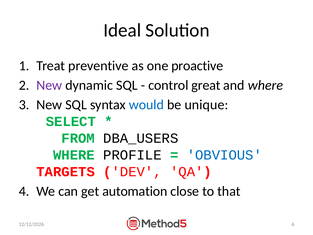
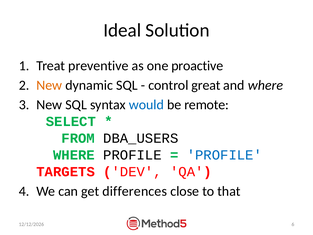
New colour: purple -> orange (49, 85)
unique: unique -> remote (207, 105)
OBVIOUS: OBVIOUS -> PROFILE (224, 155)
automation: automation -> differences (135, 191)
